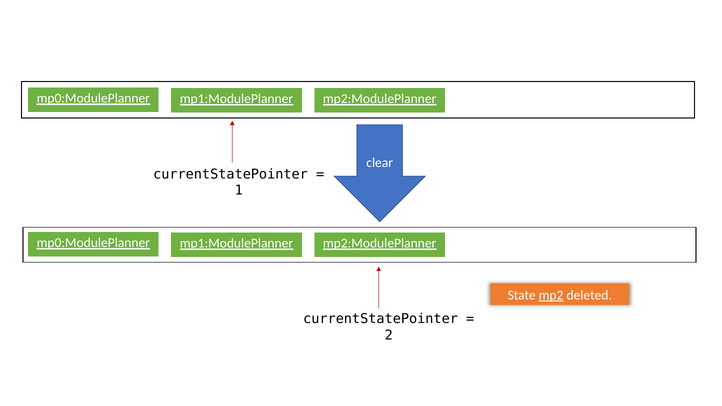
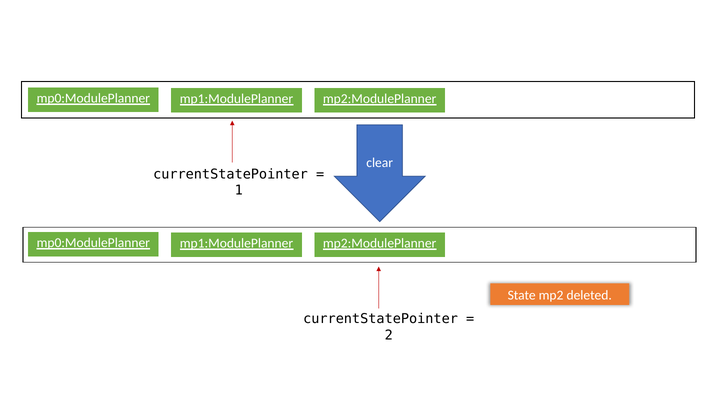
mp2 underline: present -> none (551, 295)
